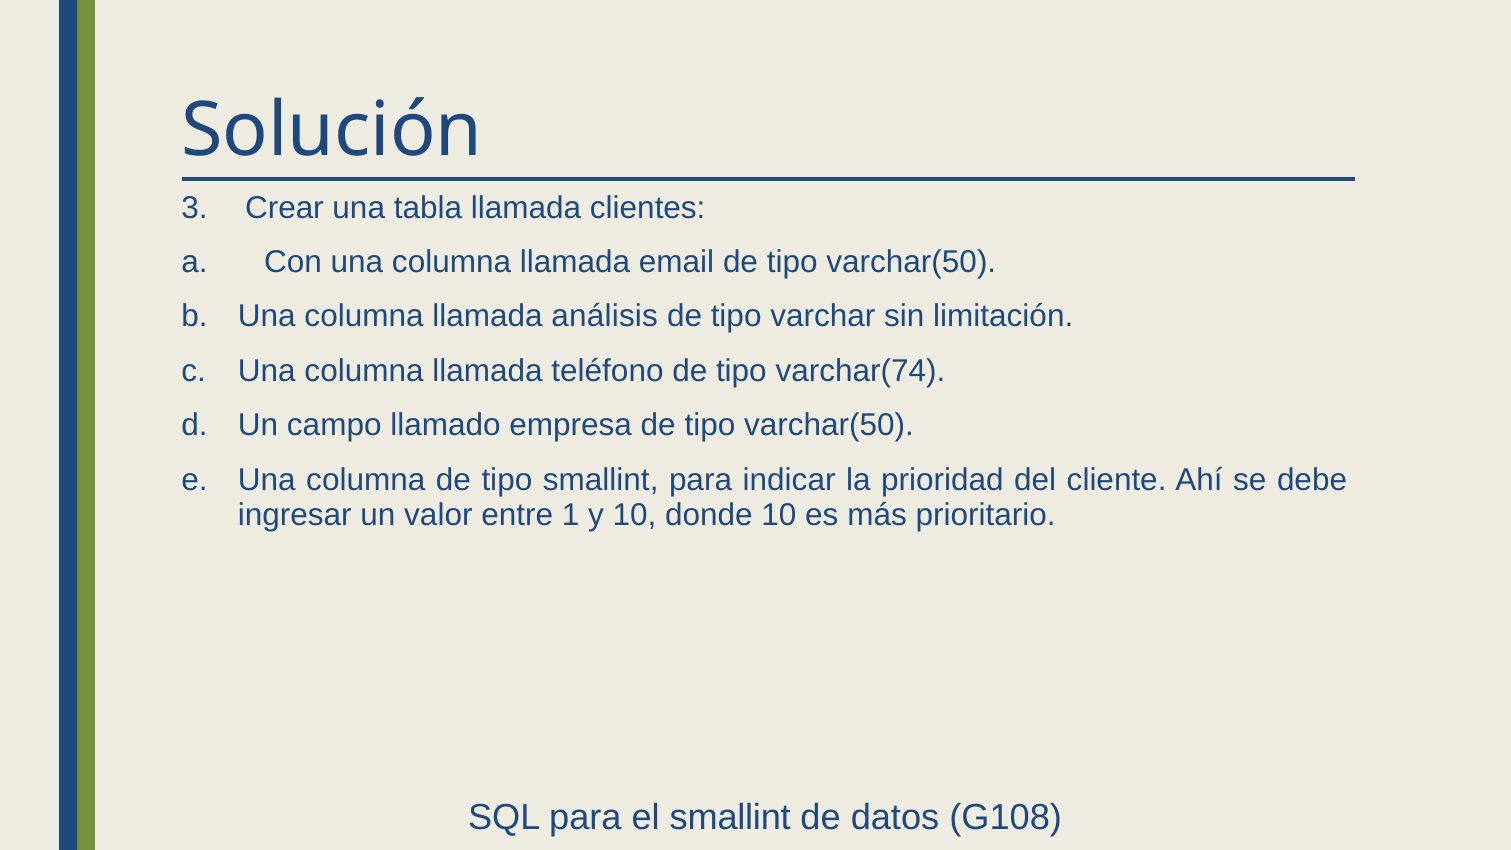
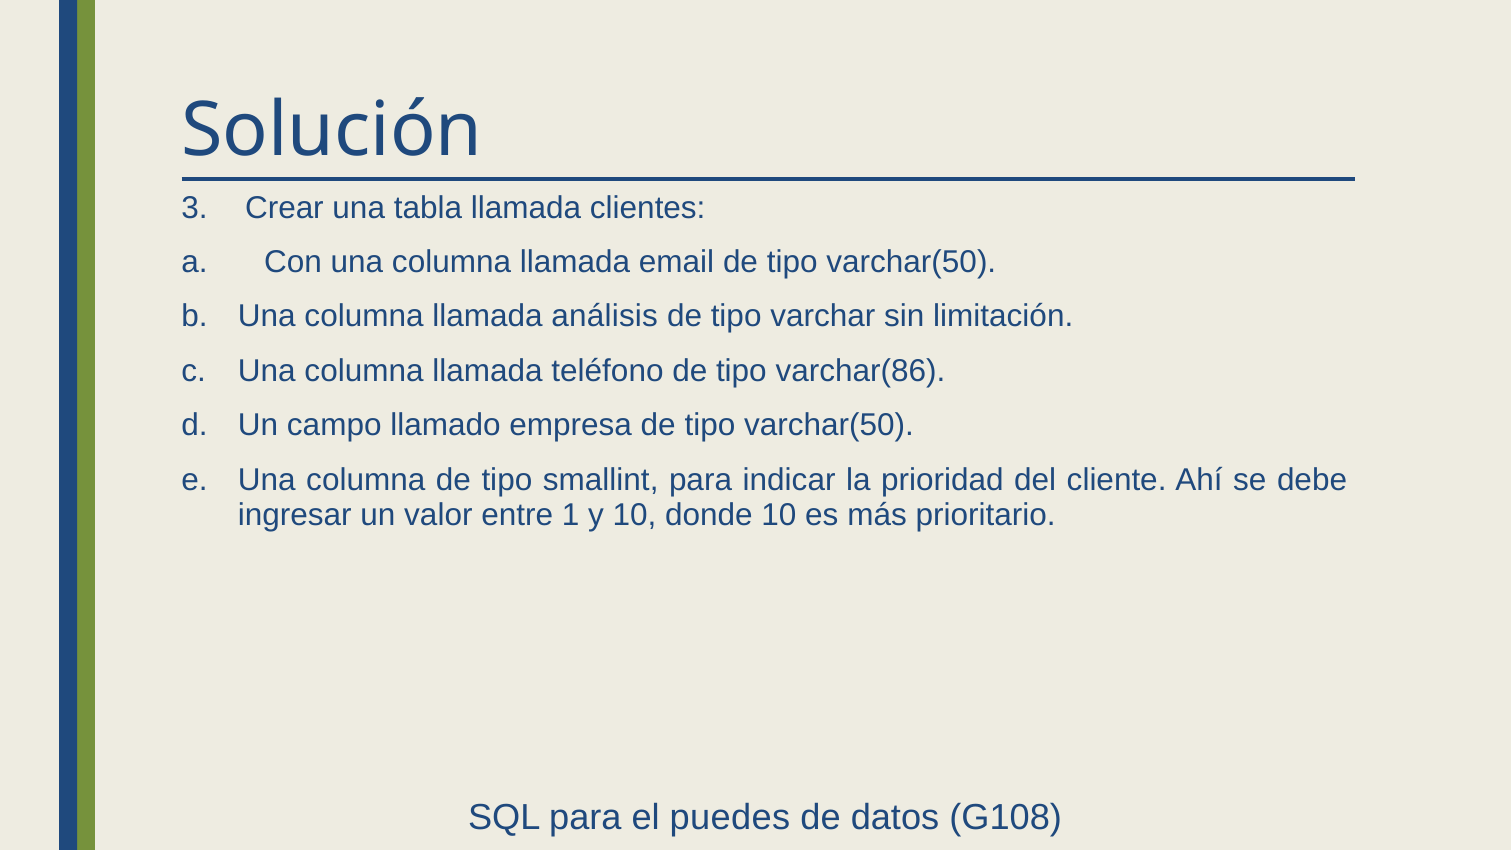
varchar(74: varchar(74 -> varchar(86 (860, 371)
el smallint: smallint -> puedes (730, 818)
